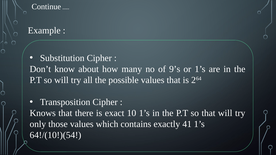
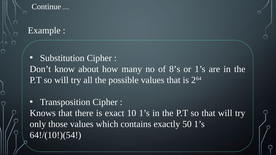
9’s: 9’s -> 8’s (175, 69)
41: 41 -> 50 (187, 124)
